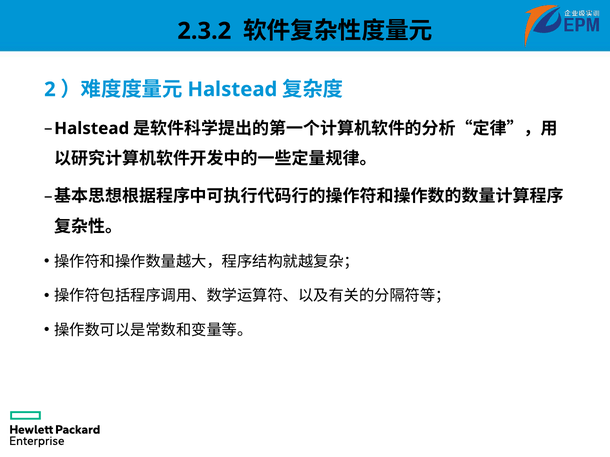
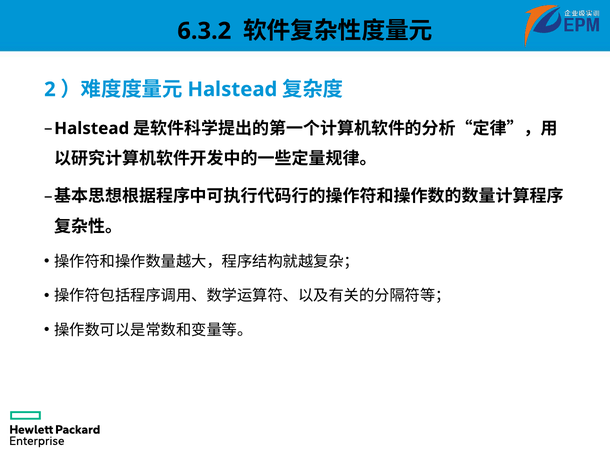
2.3.2: 2.3.2 -> 6.3.2 (204, 31)
